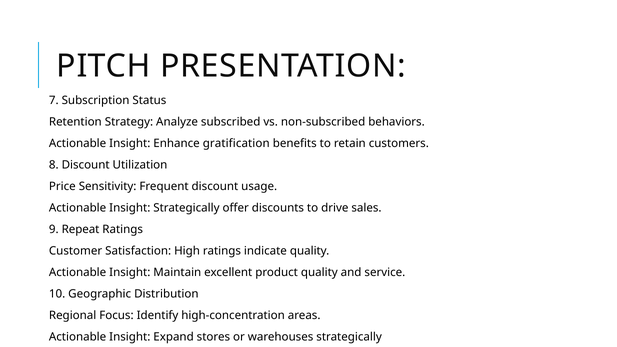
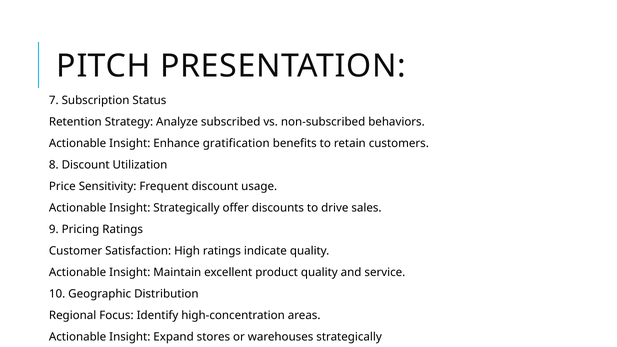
Repeat: Repeat -> Pricing (81, 230)
